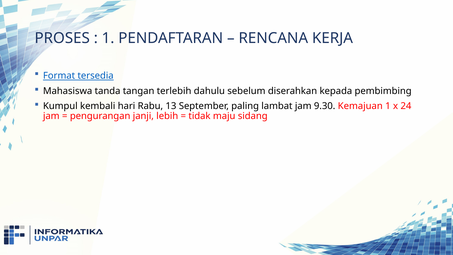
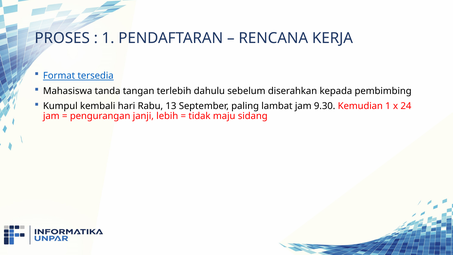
Kemajuan: Kemajuan -> Kemudian (360, 106)
